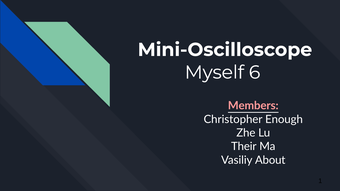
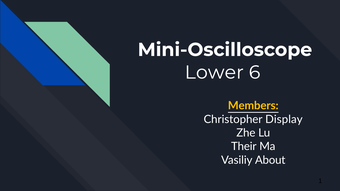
Myself: Myself -> Lower (214, 72)
Members colour: pink -> yellow (253, 106)
Enough: Enough -> Display (284, 119)
